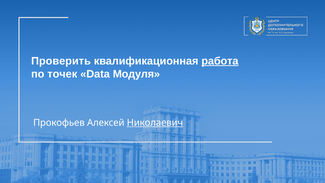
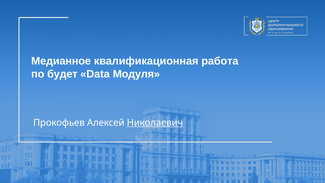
Проверить: Проверить -> Медианное (61, 61)
работа underline: present -> none (220, 61)
точек: точек -> будет (62, 74)
